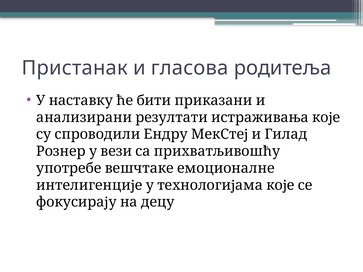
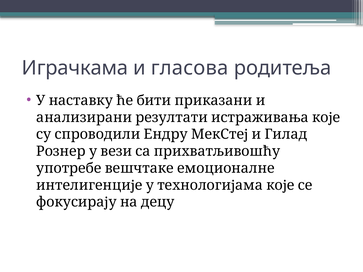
Пристанак: Пристанак -> Играчкама (75, 68)
